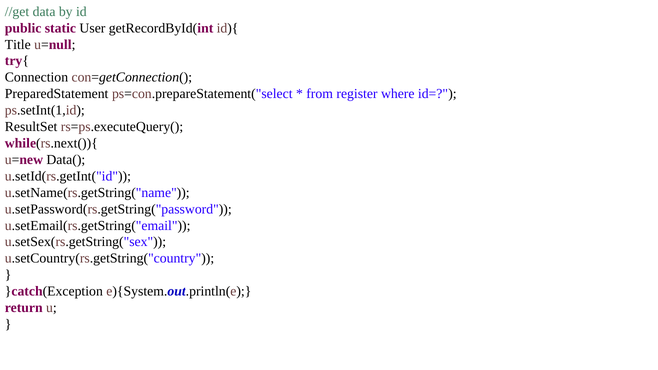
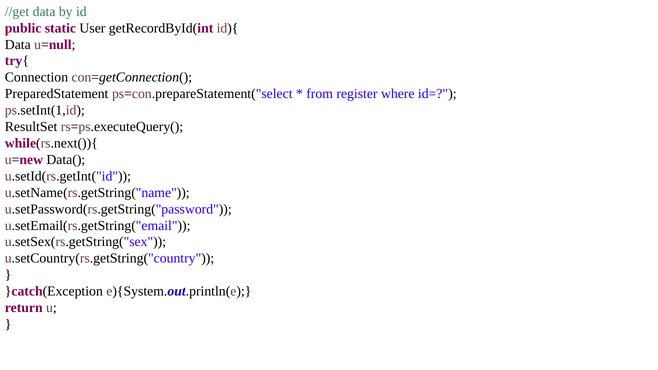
Title: Title -> Data (18, 45)
